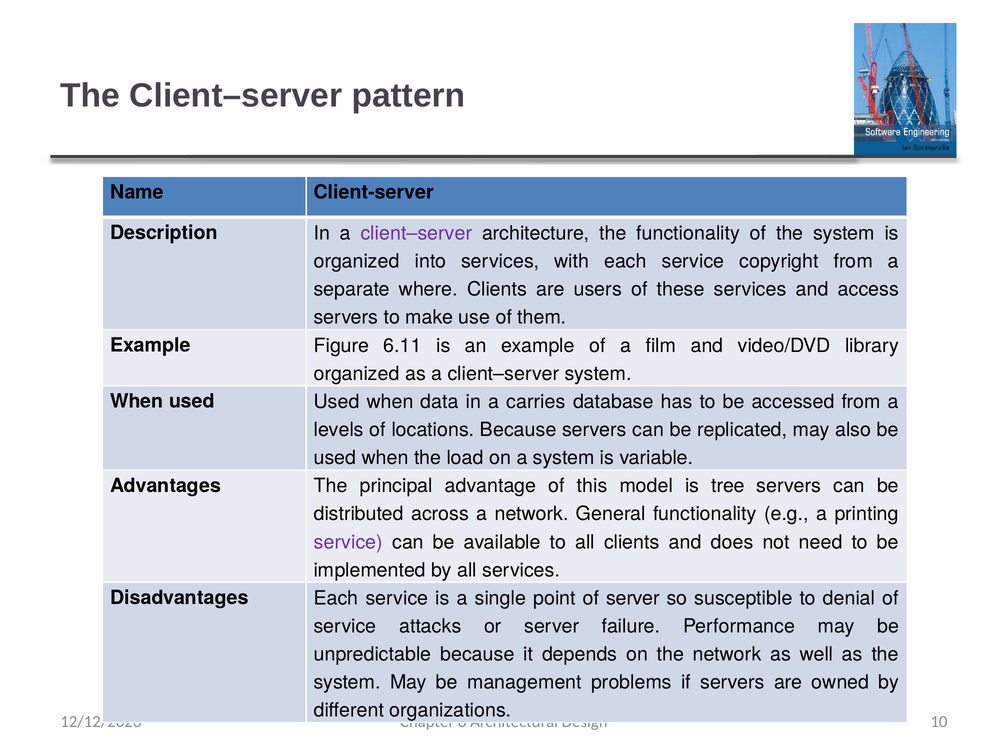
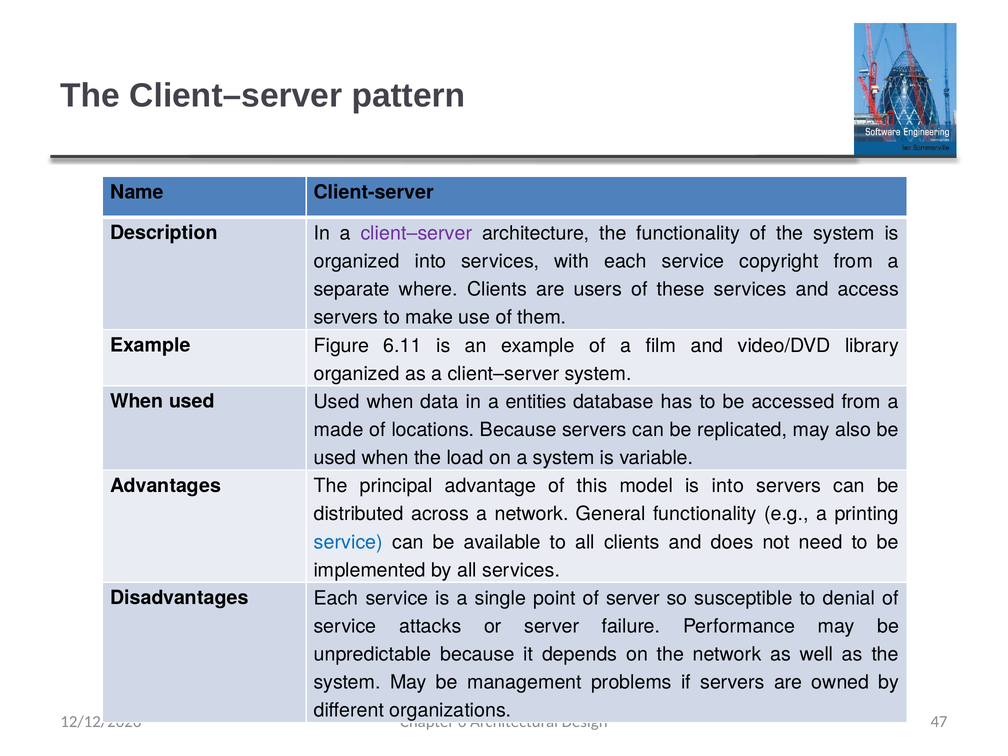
carries: carries -> entities (536, 402)
levels: levels -> made (339, 430)
is tree: tree -> into (728, 486)
service colour: purple -> blue (348, 542)
10: 10 -> 47 (939, 722)
